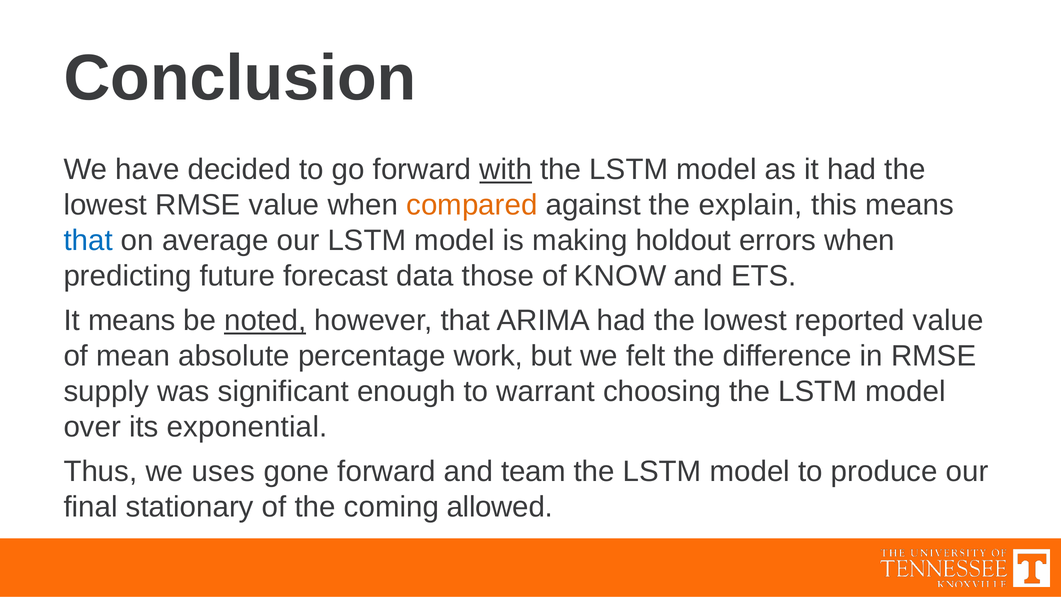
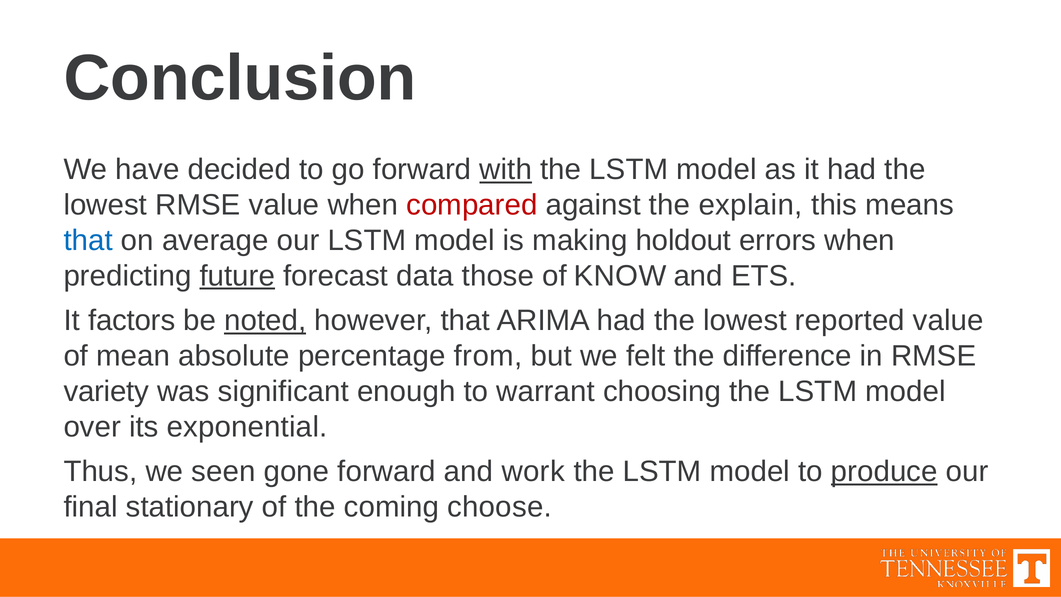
compared colour: orange -> red (472, 205)
future underline: none -> present (237, 276)
It means: means -> factors (132, 321)
work: work -> from (488, 356)
supply: supply -> variety (106, 391)
uses: uses -> seen (223, 472)
team: team -> work (533, 472)
produce underline: none -> present (884, 472)
allowed: allowed -> choose (500, 507)
